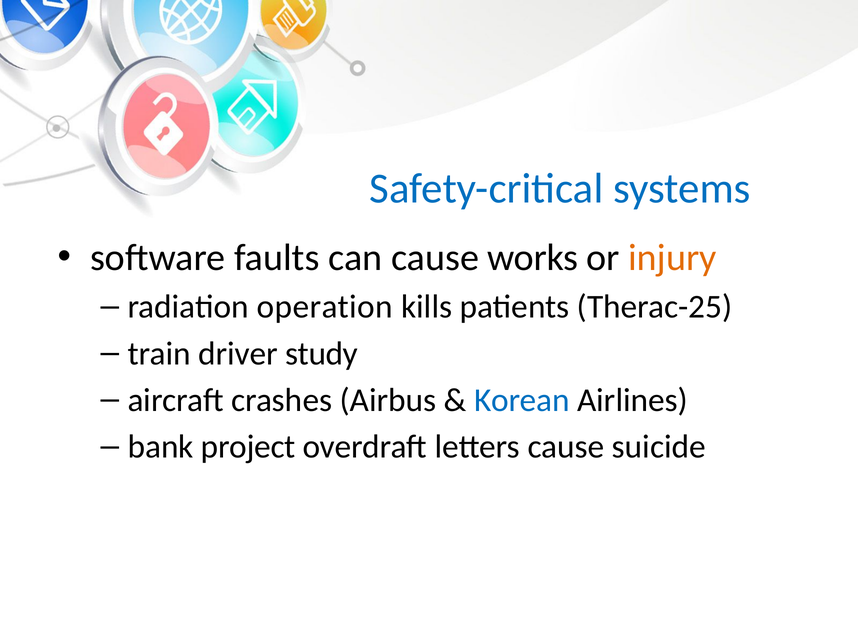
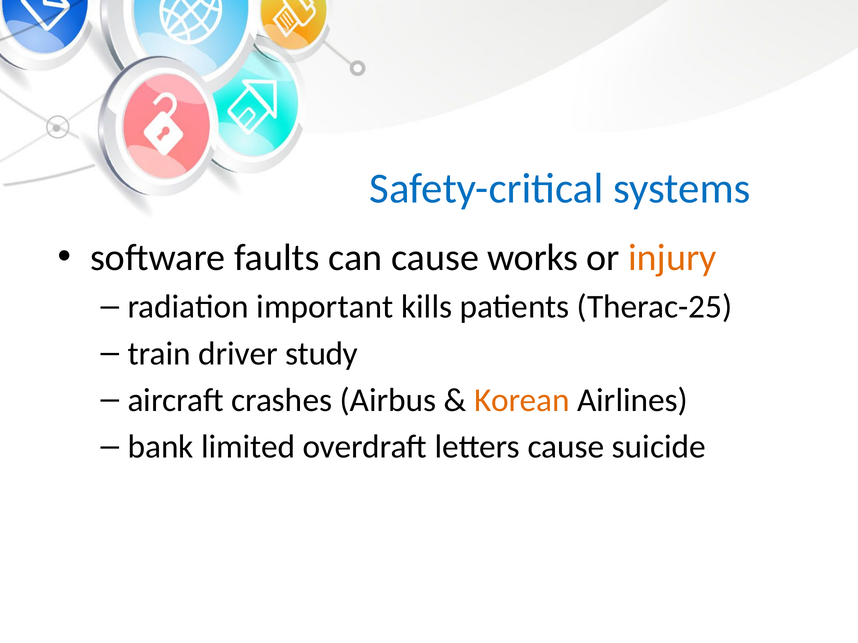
operation: operation -> important (325, 307)
Korean colour: blue -> orange (522, 401)
project: project -> limited (248, 447)
